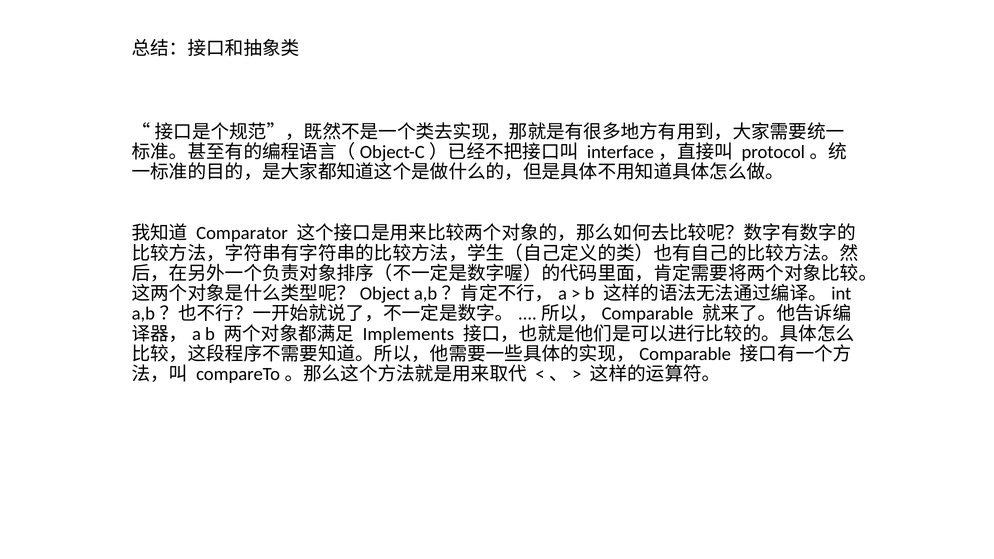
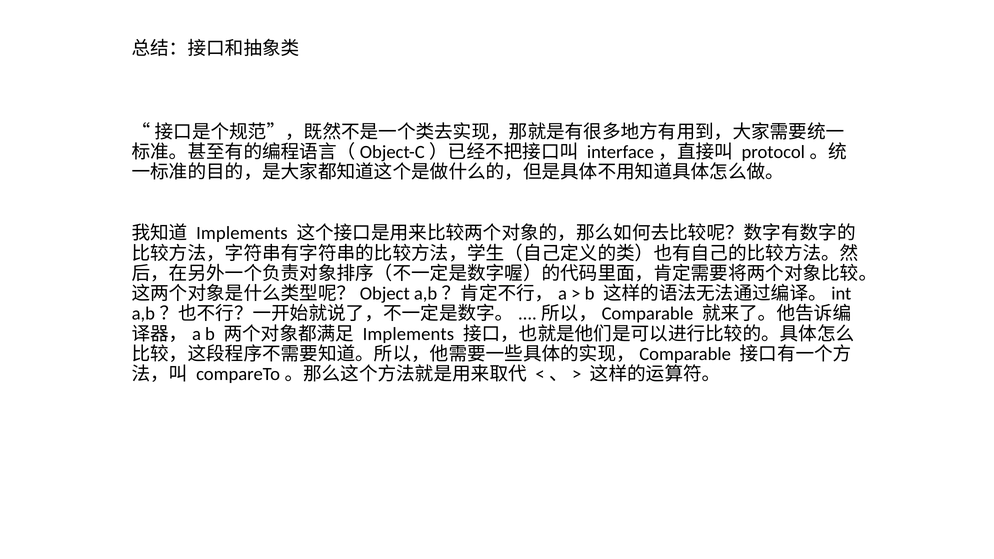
Comparator: Comparator -> Implements (242, 233)
